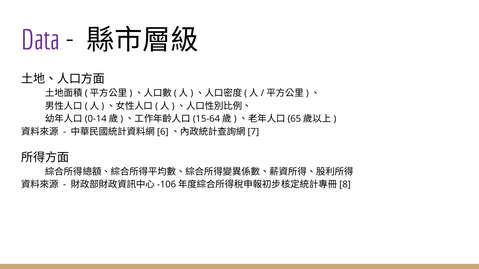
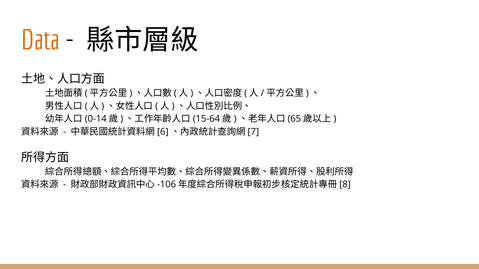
Data colour: purple -> orange (40, 40)
